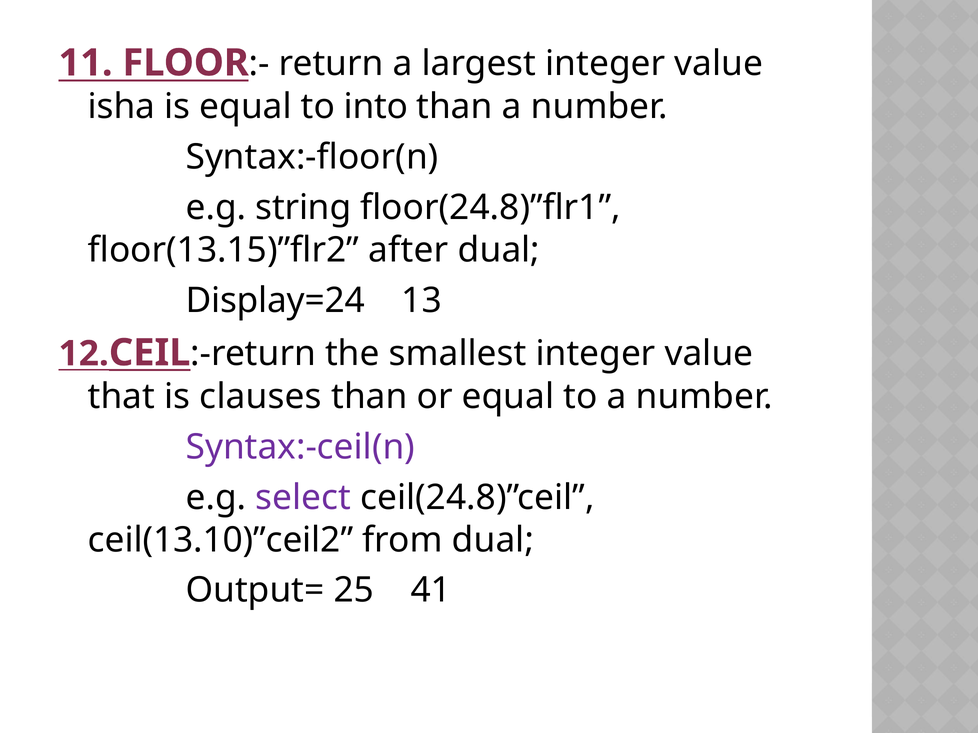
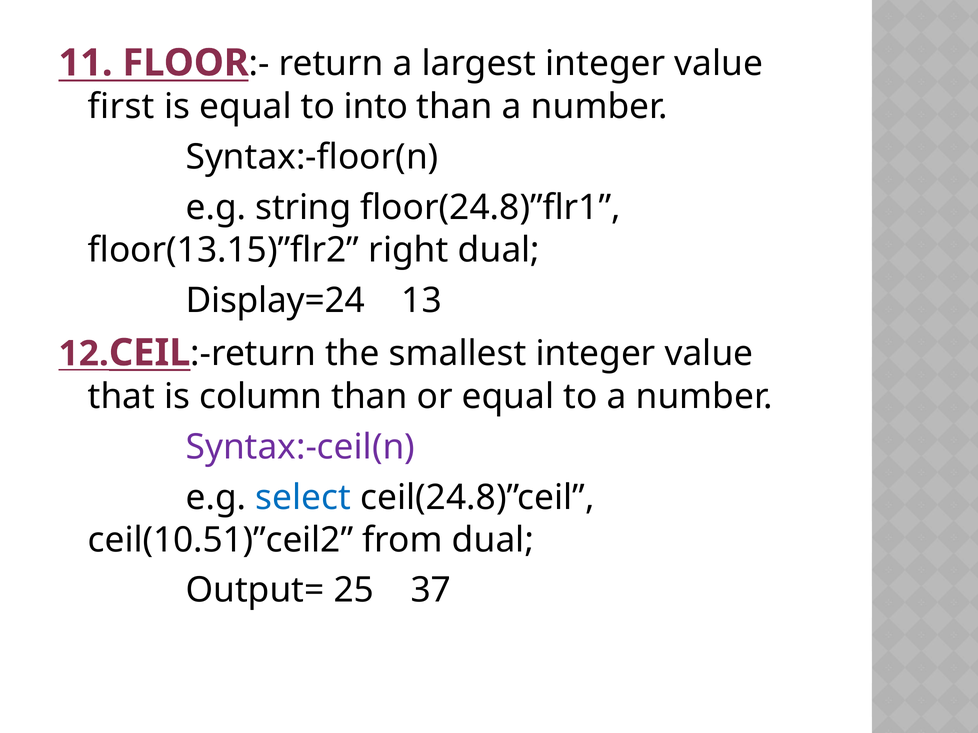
isha: isha -> first (121, 107)
after: after -> right (408, 250)
clauses: clauses -> column (261, 397)
select colour: purple -> blue (303, 498)
ceil(13.10)”ceil2: ceil(13.10)”ceil2 -> ceil(10.51)”ceil2 (221, 540)
41: 41 -> 37 (431, 591)
